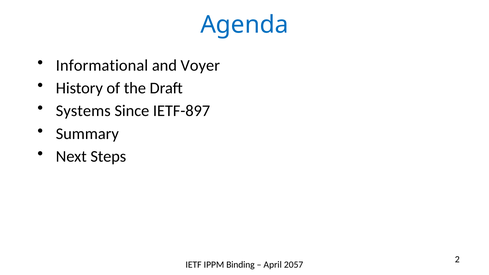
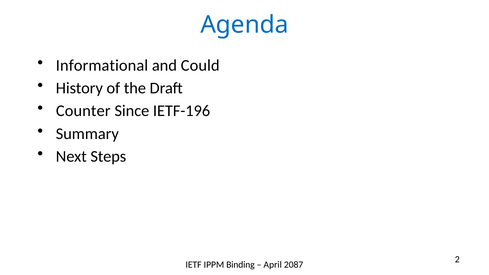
Voyer: Voyer -> Could (200, 65)
Systems: Systems -> Counter (83, 111)
IETF-897: IETF-897 -> IETF-196 (182, 111)
2057: 2057 -> 2087 (294, 265)
